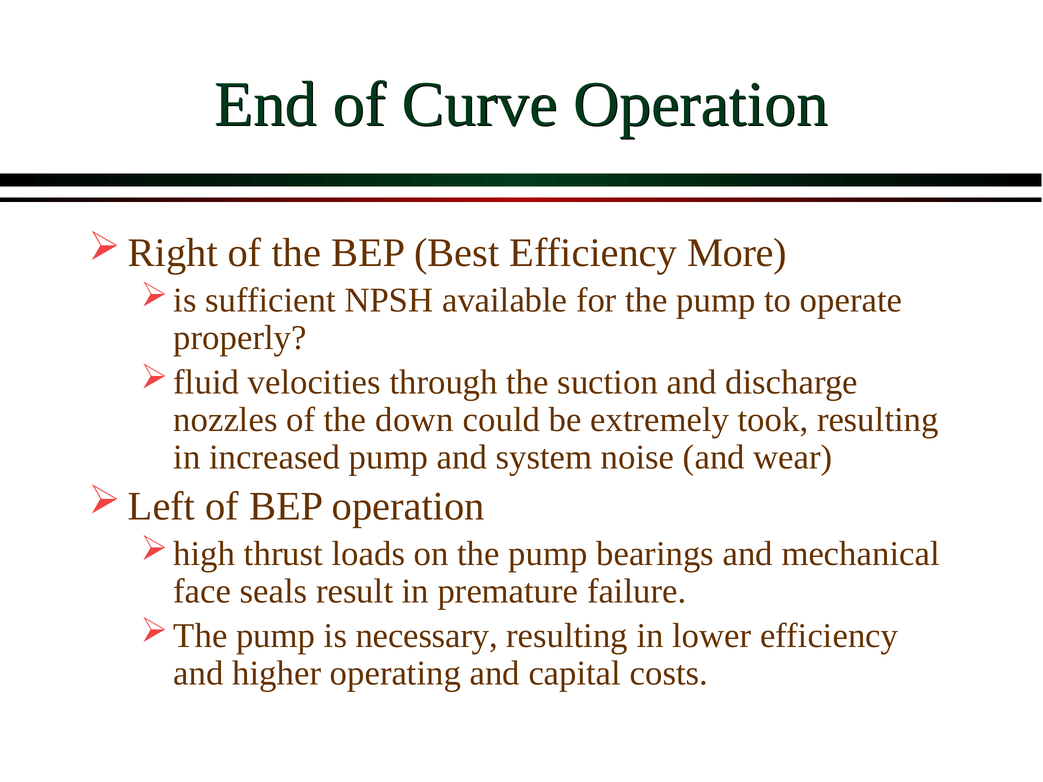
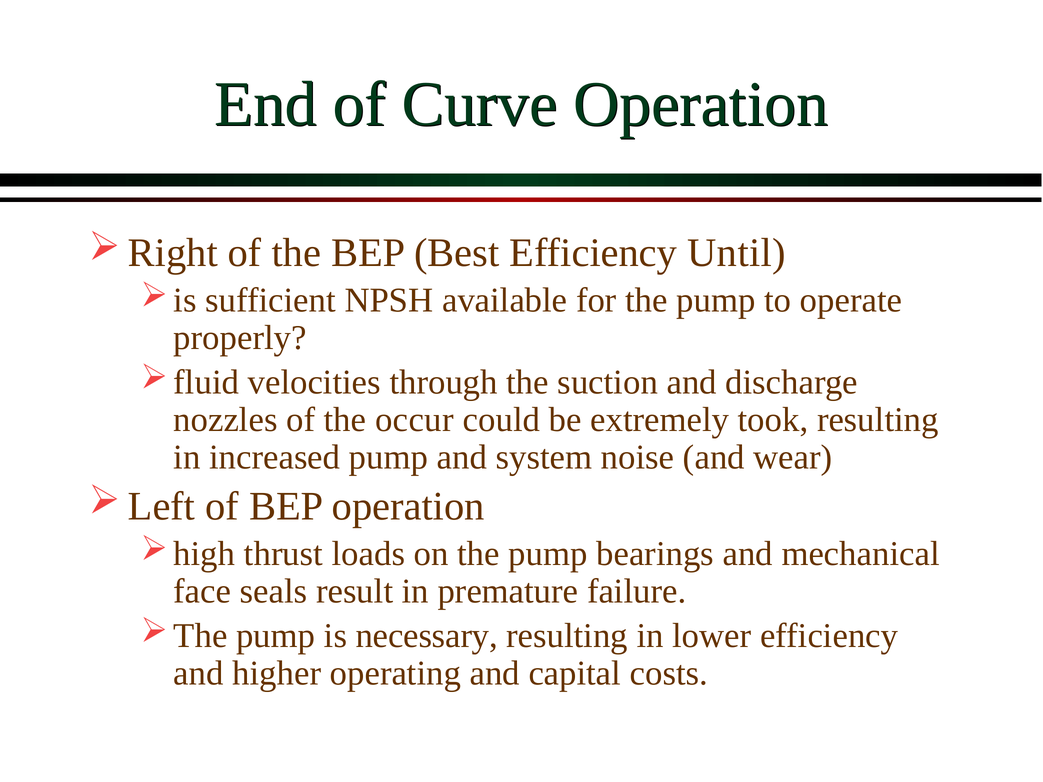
More: More -> Until (737, 253)
down: down -> occur (414, 420)
